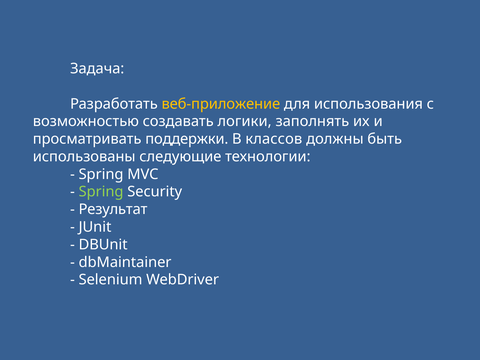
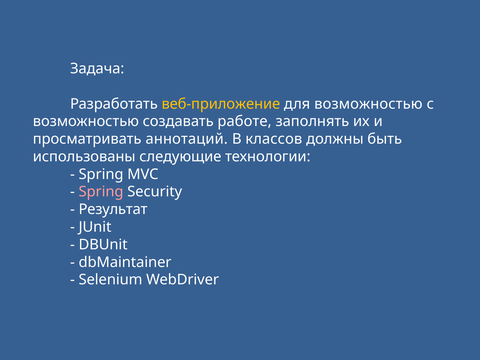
для использования: использования -> возможностью (368, 104)
логики: логики -> работе (245, 121)
поддержки: поддержки -> аннотаций (187, 139)
Spring colour: light green -> pink (101, 192)
